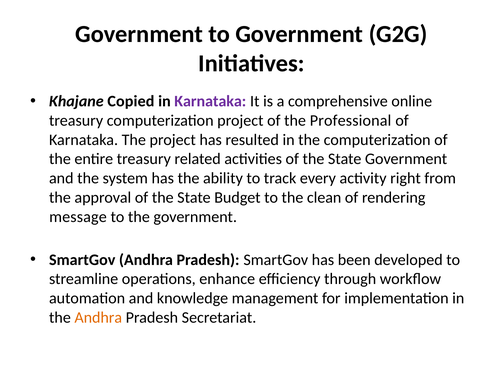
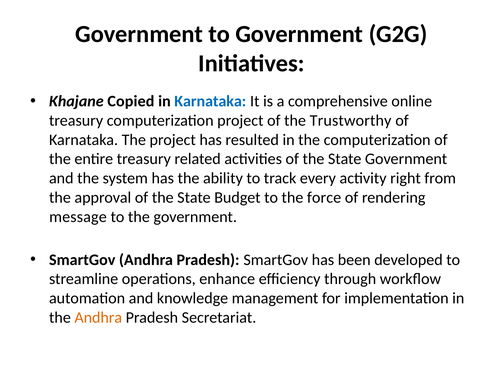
Karnataka colour: purple -> blue (210, 101)
Professional: Professional -> Trustworthy (351, 121)
clean: clean -> force (324, 198)
